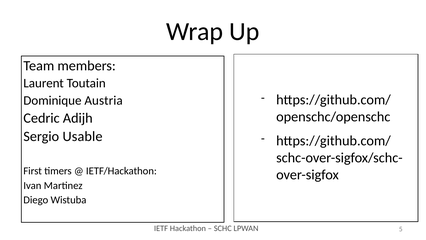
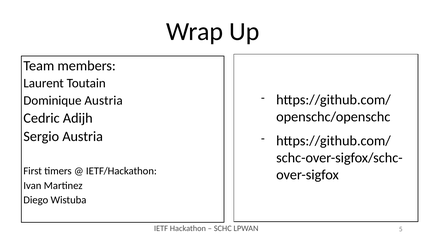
Sergio Usable: Usable -> Austria (83, 136)
